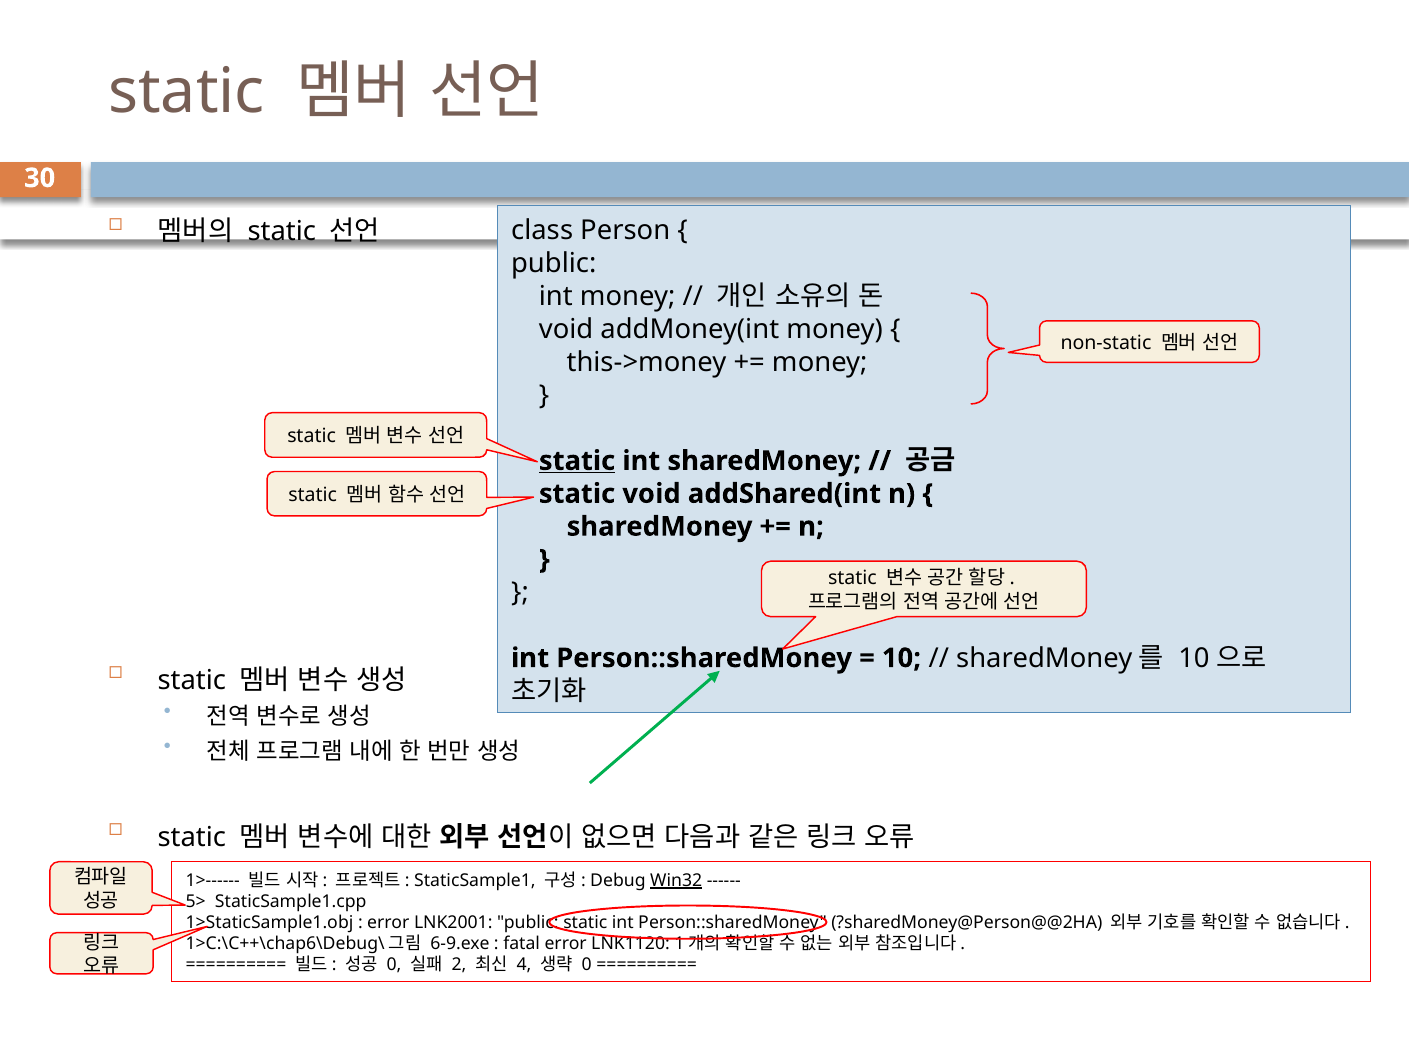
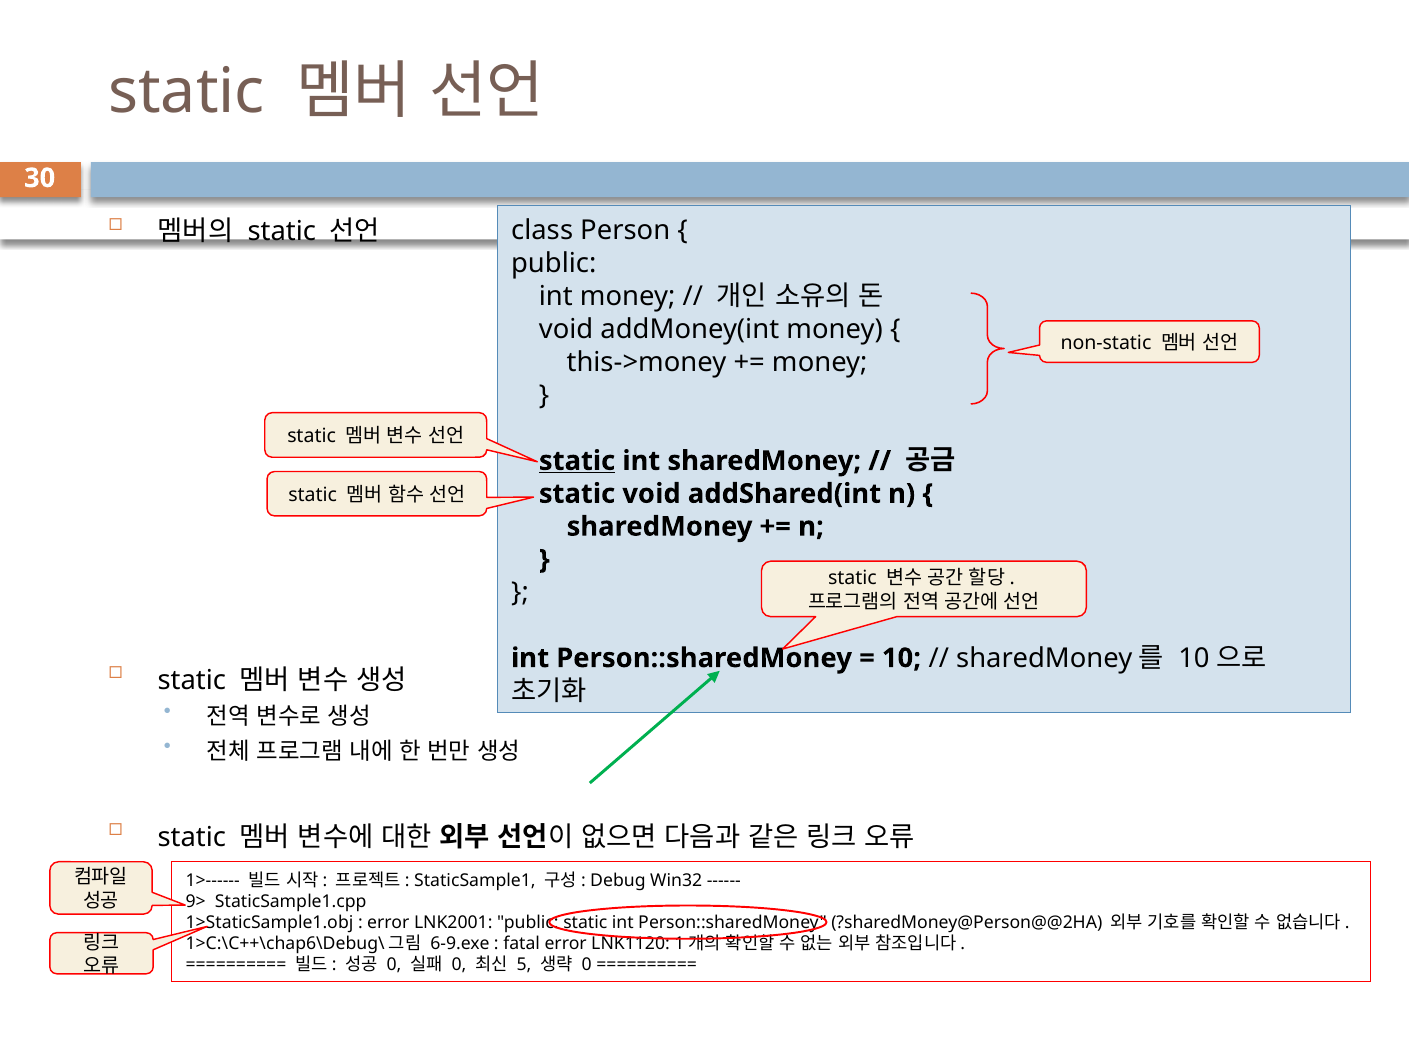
Win32 underline: present -> none (676, 881)
5>: 5> -> 9> (196, 902)
2: 2 -> 0 (459, 966)
4: 4 -> 5 (524, 966)
